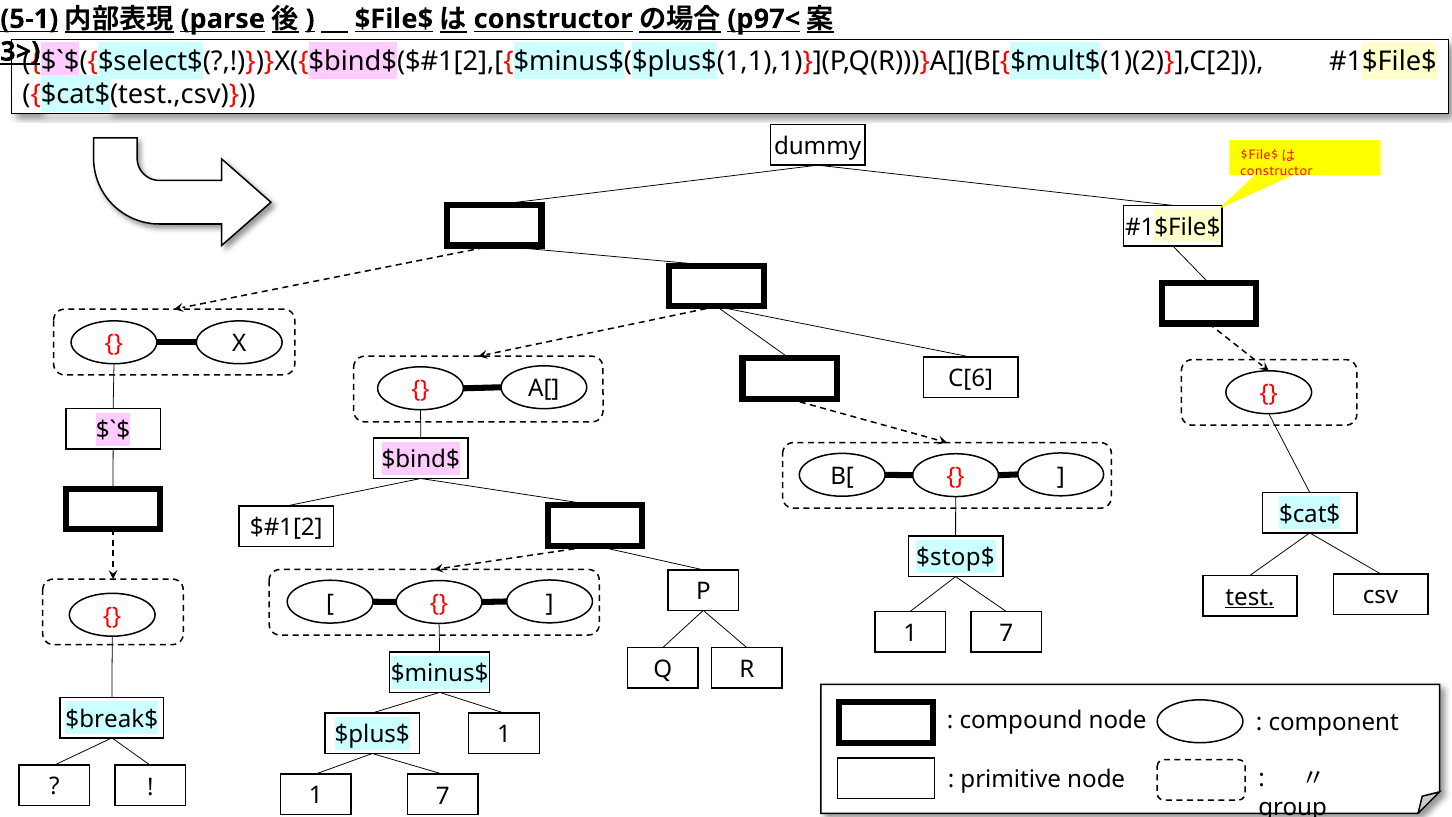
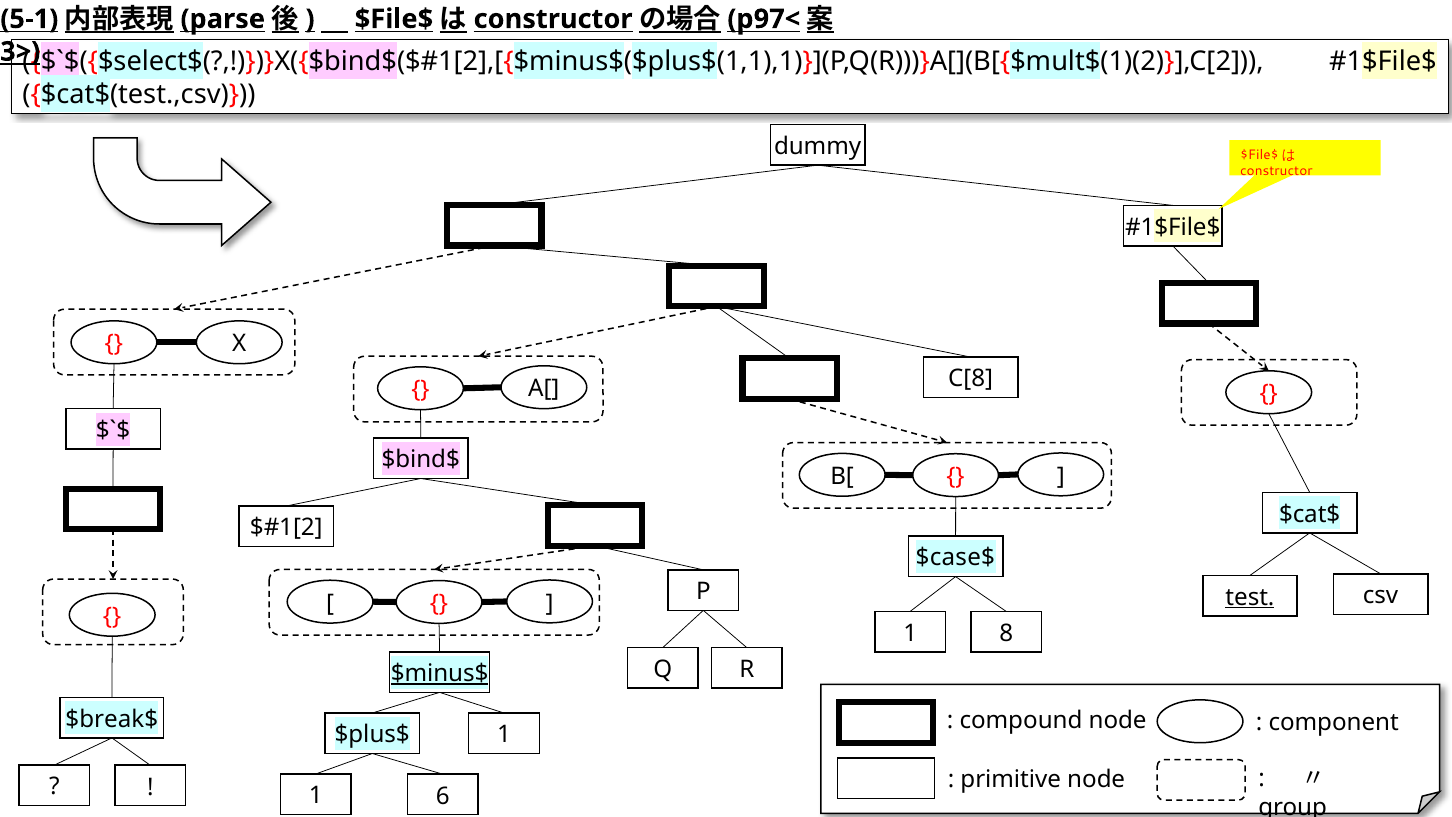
C[6: C[6 -> C[8 (971, 379)
$stop$: $stop$ -> $case$ (955, 558)
7: 7 -> 8 (1006, 633)
$minus$ underline: none -> present (440, 674)
7: 7 -> 6 (443, 796)
